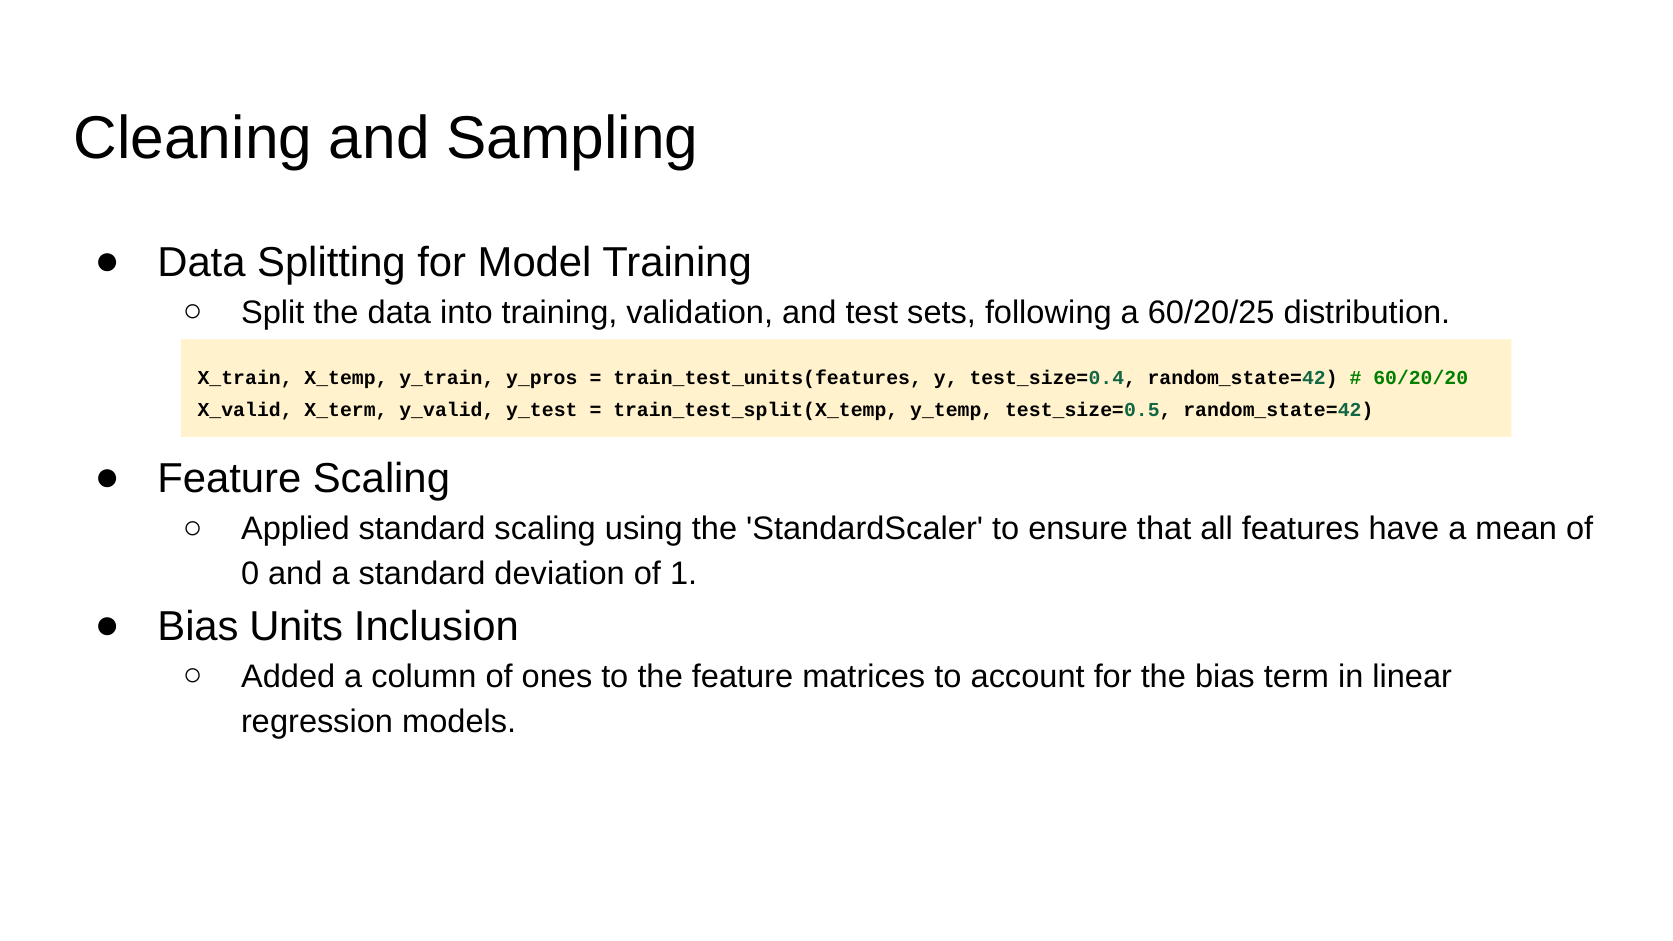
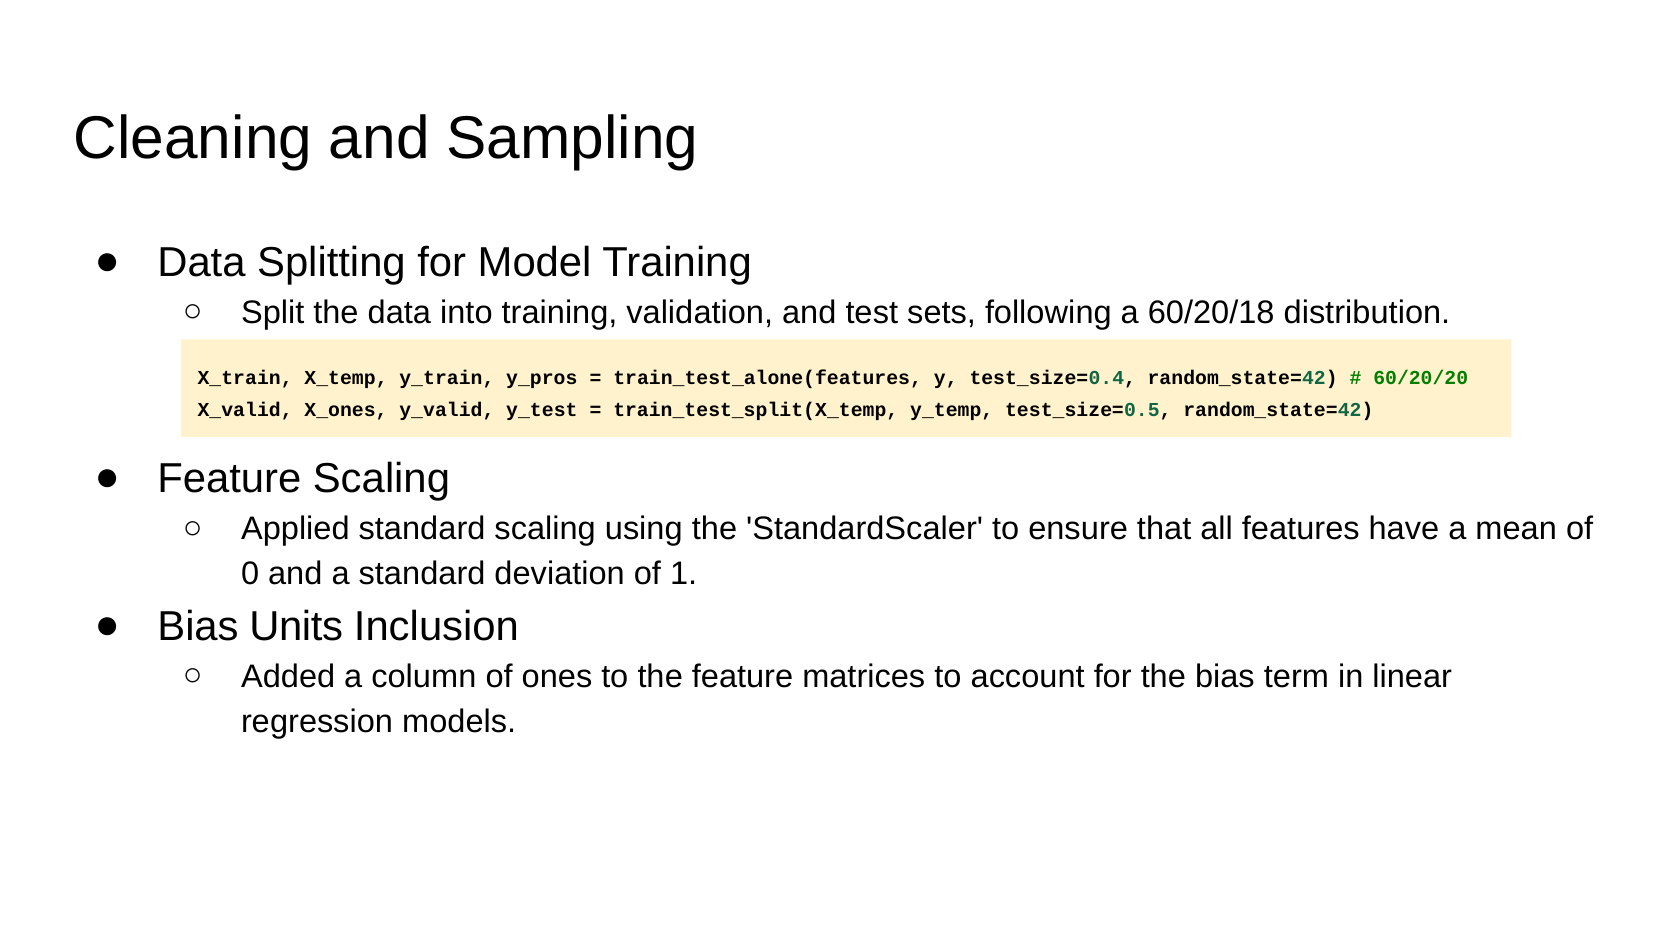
60/20/25: 60/20/25 -> 60/20/18 (1211, 313)
train_test_units(features: train_test_units(features -> train_test_alone(features (768, 378)
X_term: X_term -> X_ones (346, 410)
